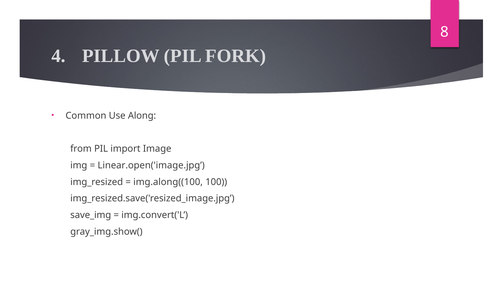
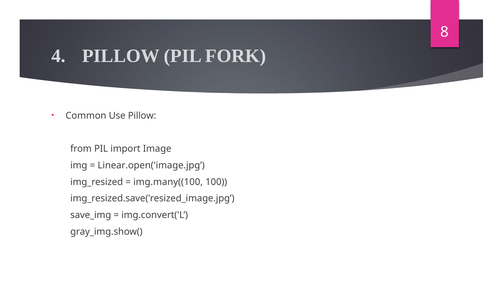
Use Along: Along -> Pillow (142, 116)
img.along((100: img.along((100 -> img.many((100 (168, 182)
